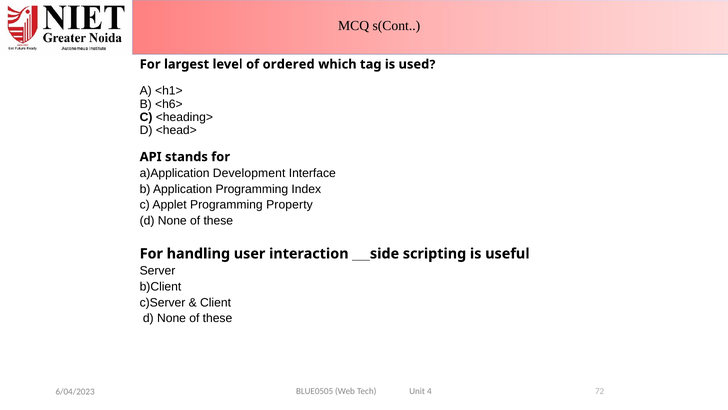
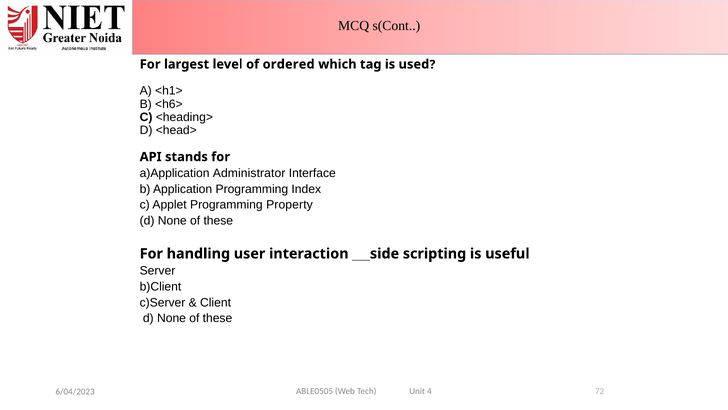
Development: Development -> Administrator (249, 173)
BLUE0505: BLUE0505 -> ABLE0505 (315, 391)
